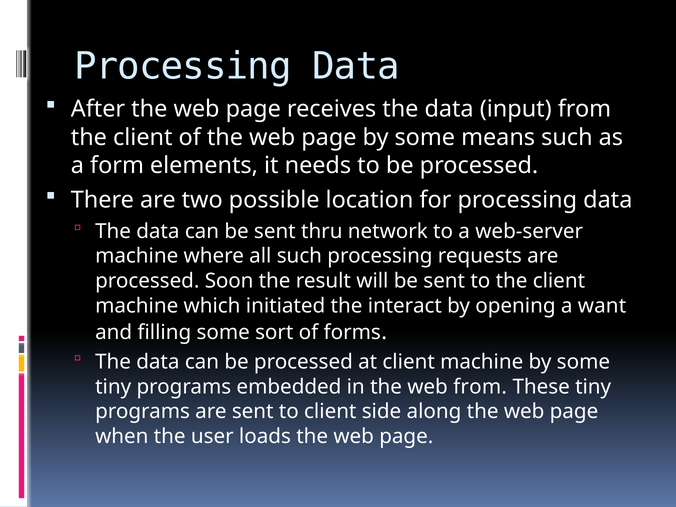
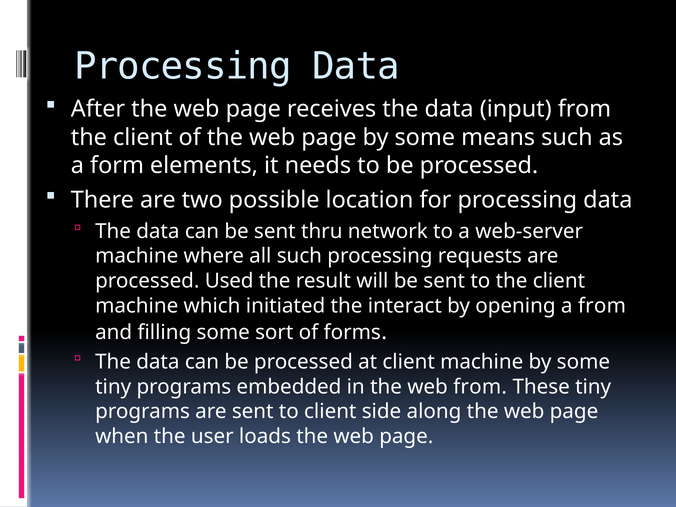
Soon: Soon -> Used (229, 281)
a want: want -> from (602, 306)
